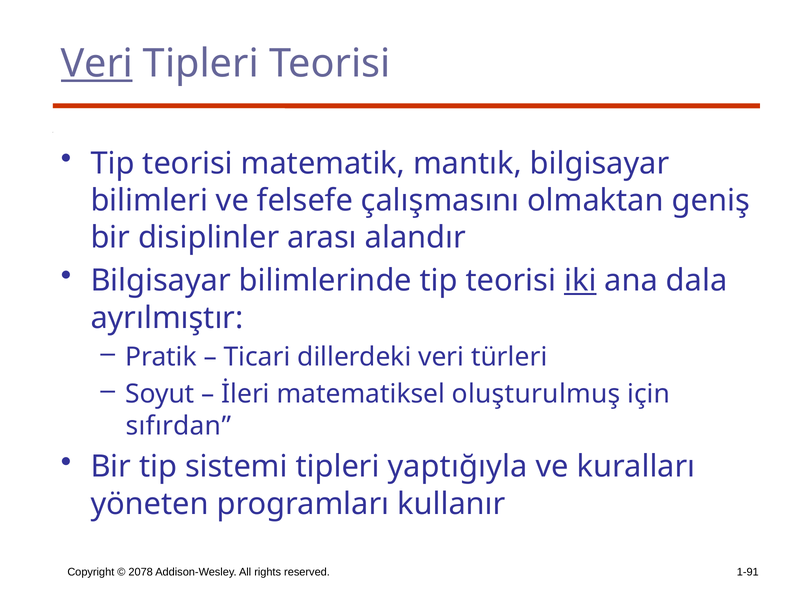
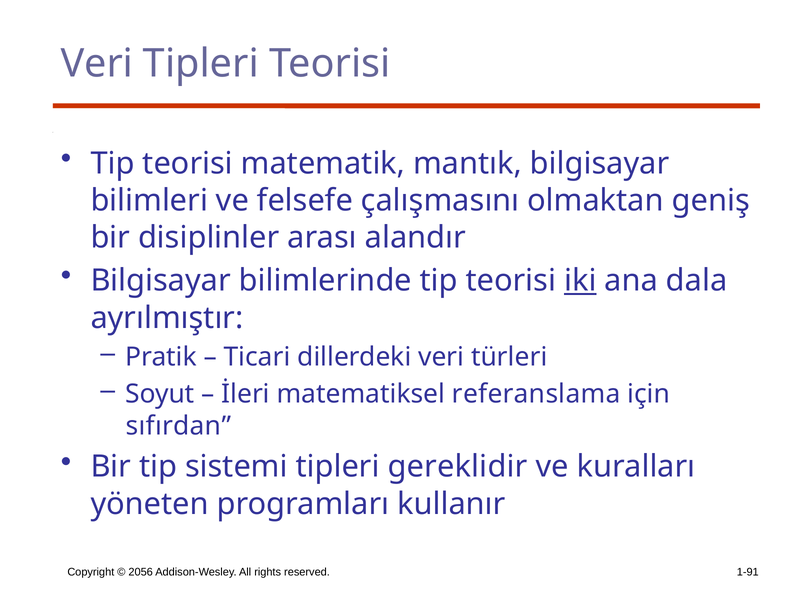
Veri underline: present -> none (97, 64)
oluşturulmuş: oluşturulmuş -> referanslama (536, 394)
yaptığıyla: yaptığıyla -> gereklidir (458, 467)
2078: 2078 -> 2056 (141, 572)
